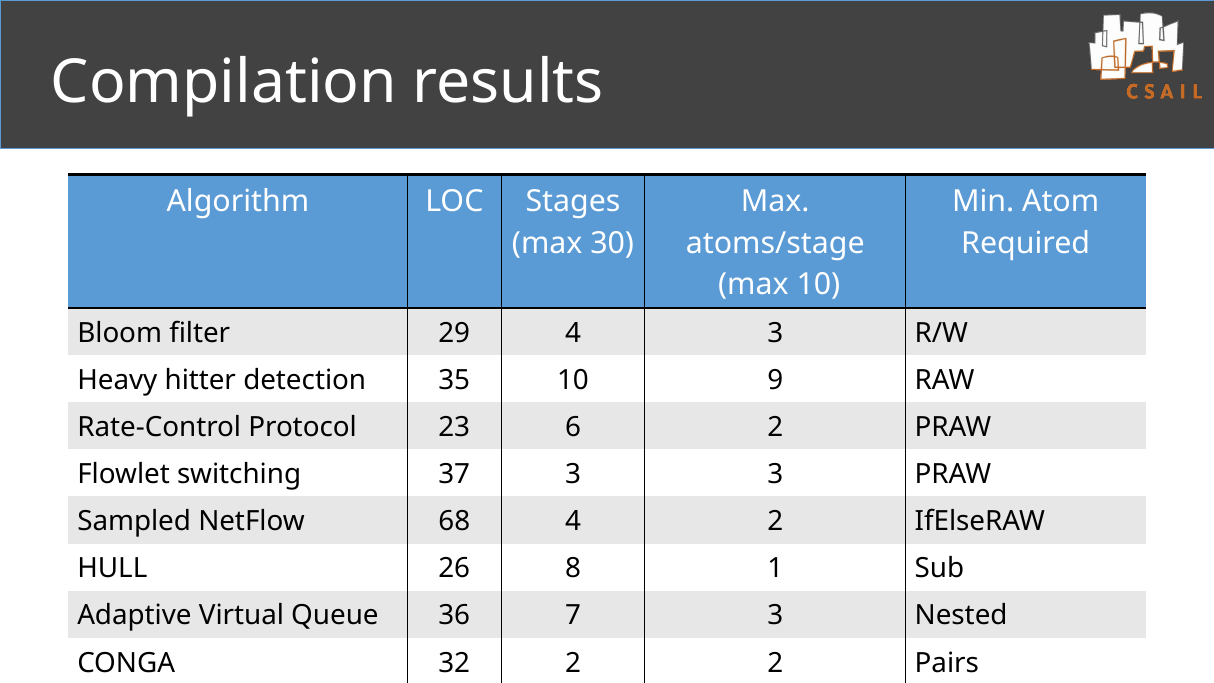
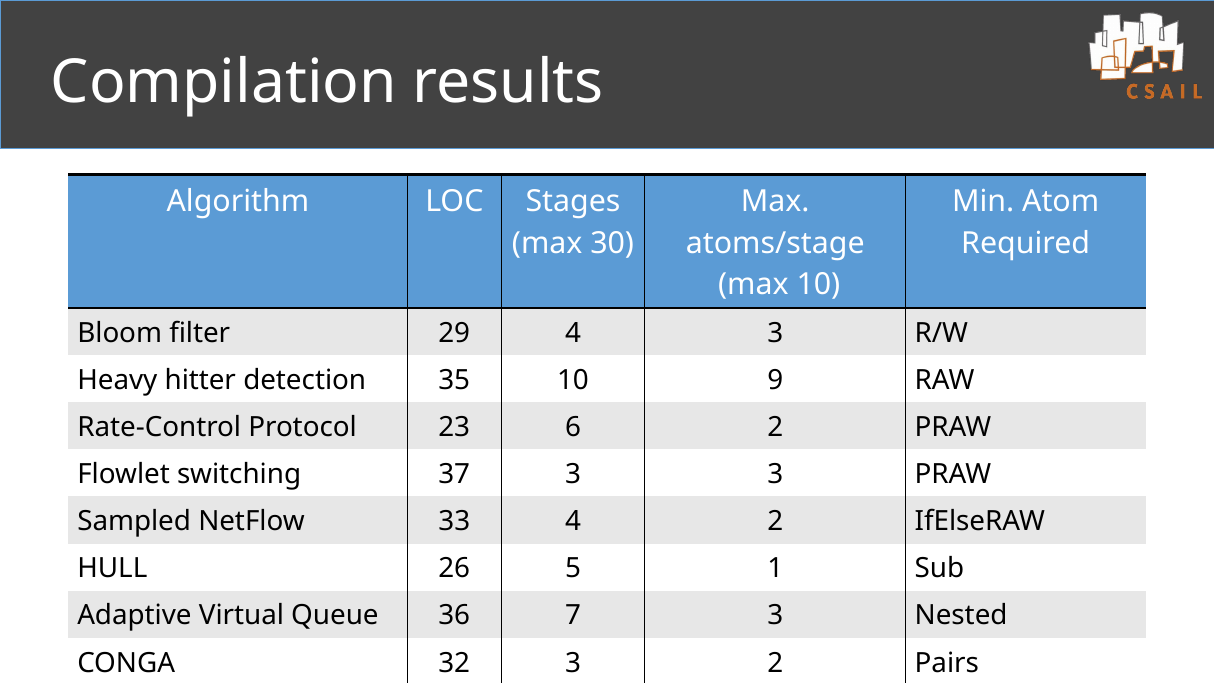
68: 68 -> 33 (454, 521)
8: 8 -> 5 (573, 569)
32 2: 2 -> 3 (573, 663)
